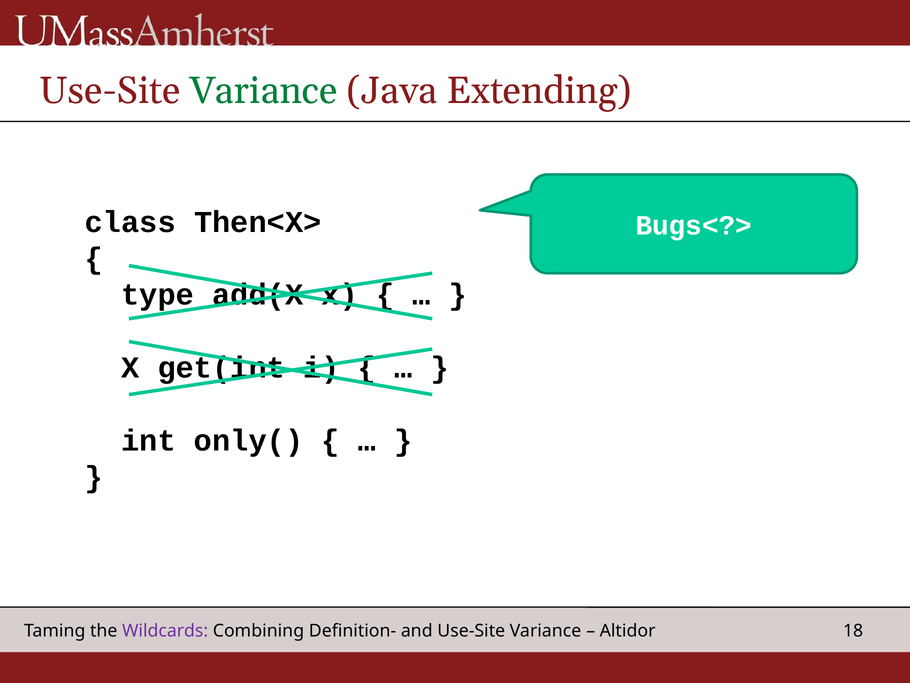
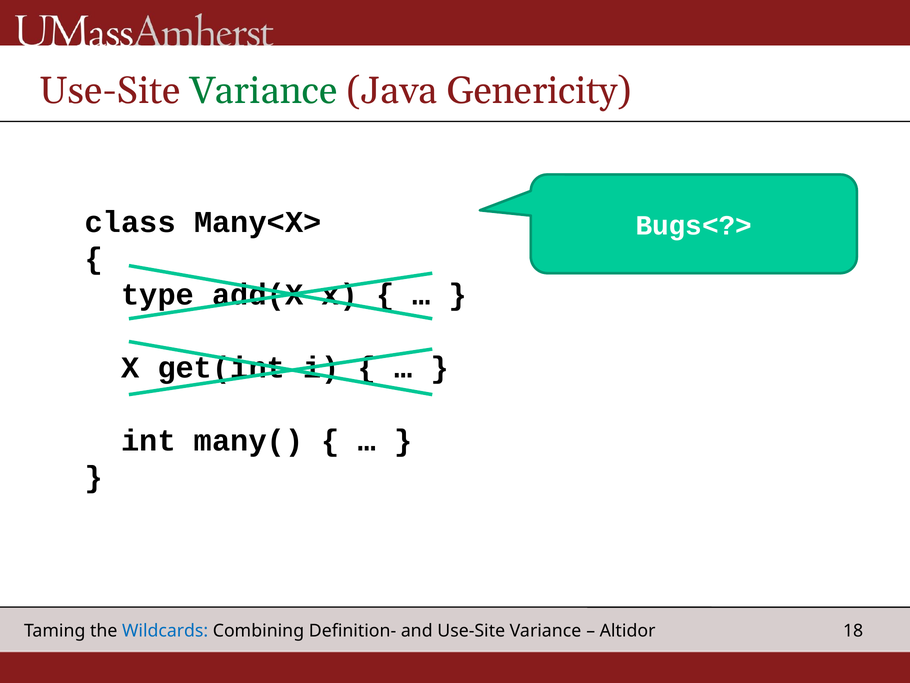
Extending: Extending -> Genericity (539, 90)
Then<X>: Then<X> -> Many<X> (258, 222)
only(: only( -> many( (249, 440)
Wildcards colour: purple -> blue (165, 631)
